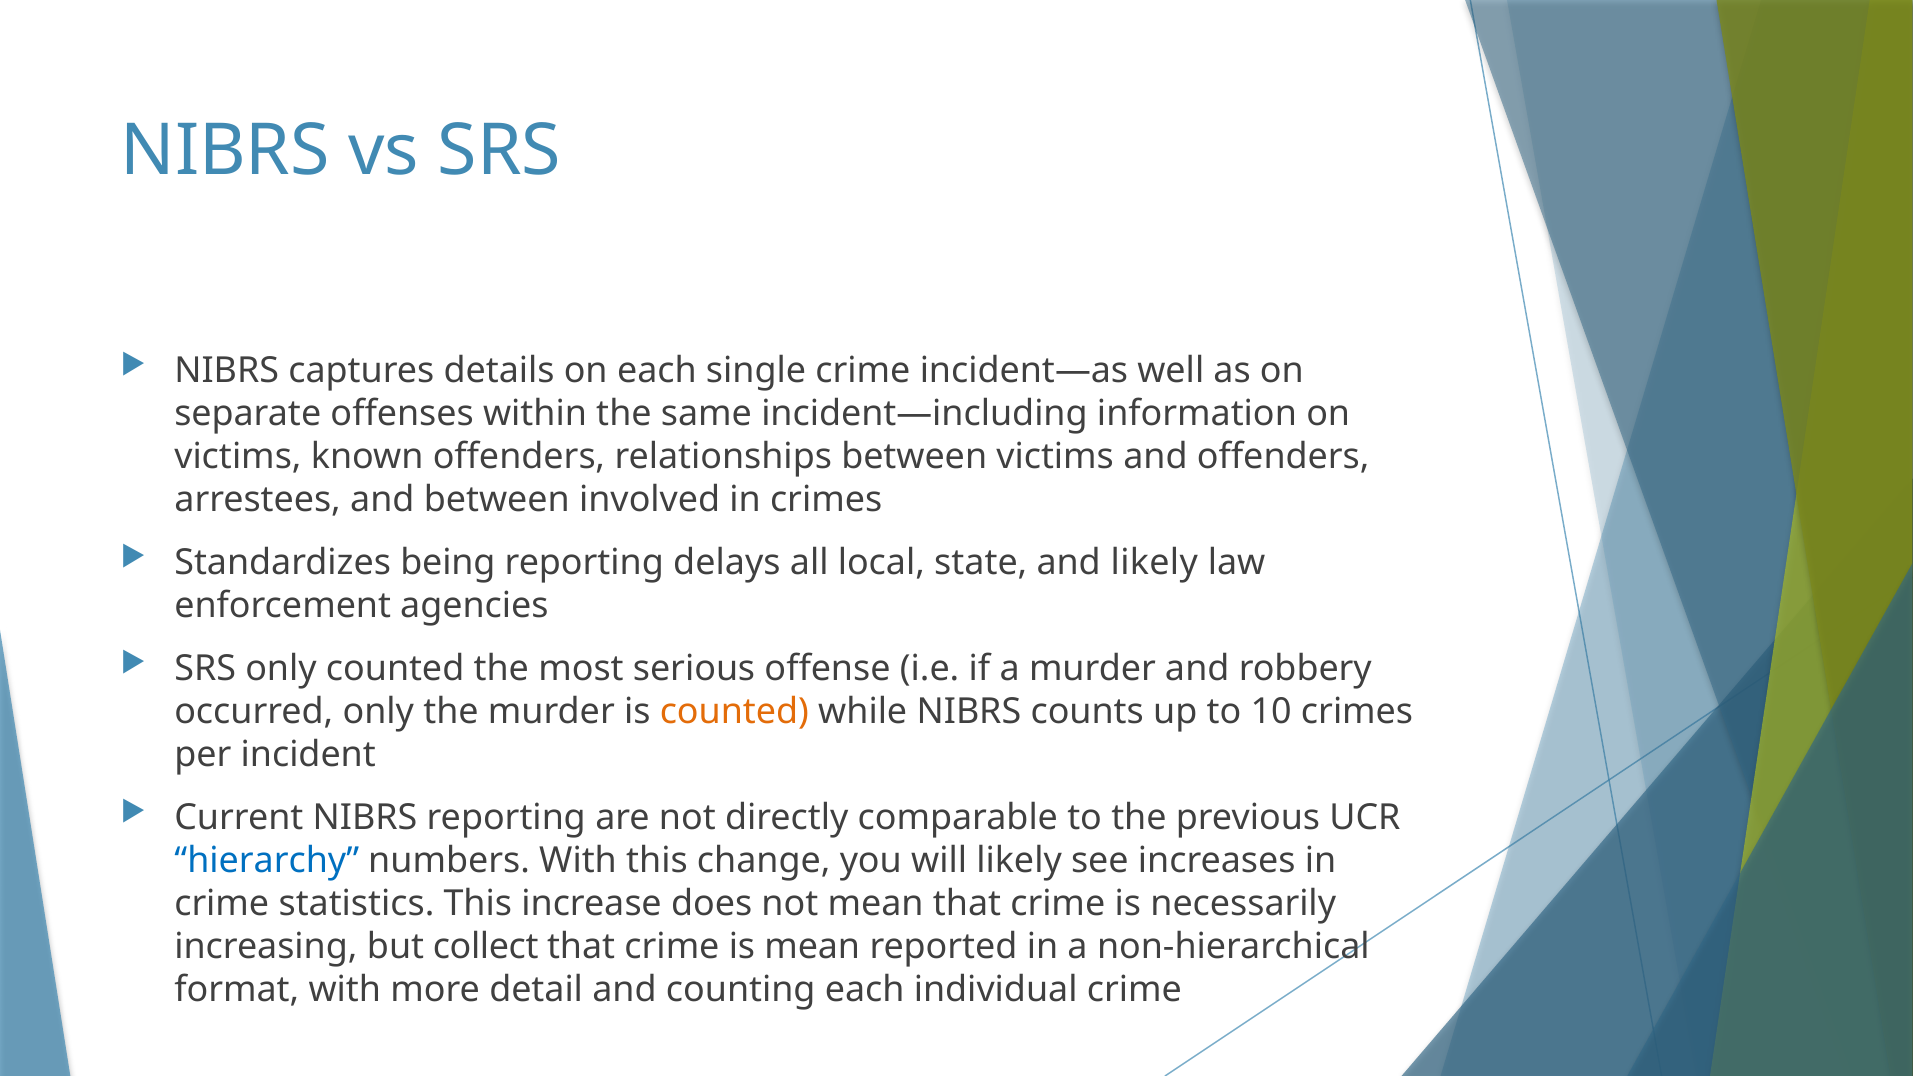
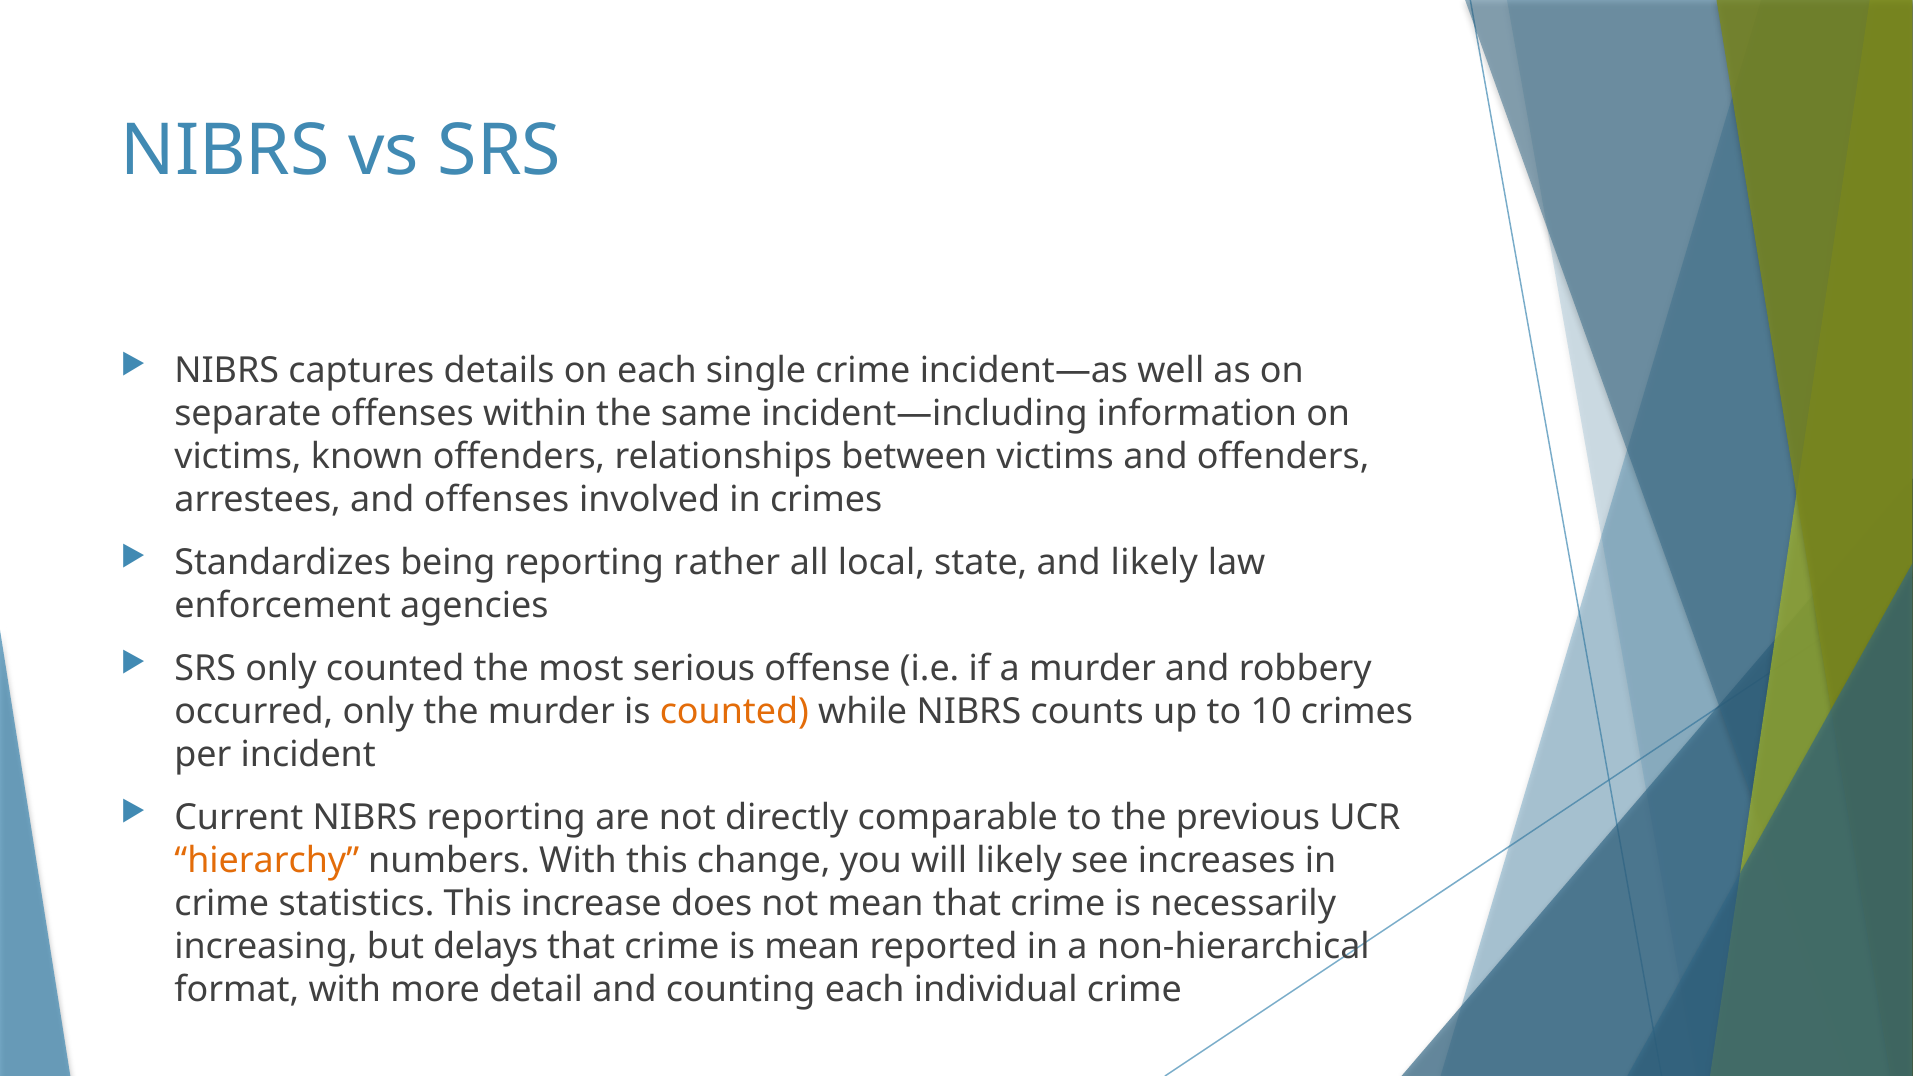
and between: between -> offenses (497, 499)
delays: delays -> rather (727, 562)
hierarchy colour: blue -> orange (267, 860)
collect: collect -> delays (486, 947)
